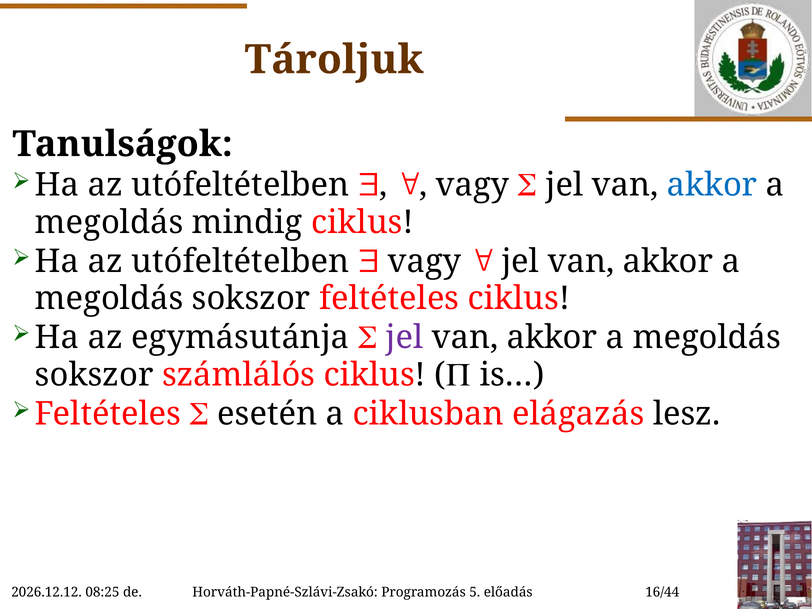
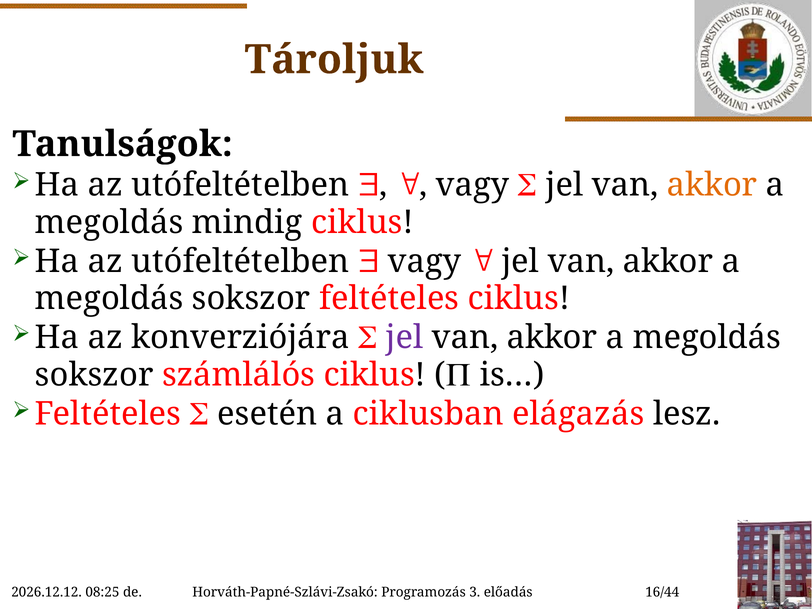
akkor colour: blue -> orange (712, 185)
egymásutánja: egymásutánja -> konverziójára (240, 337)
5: 5 -> 3 (475, 593)
